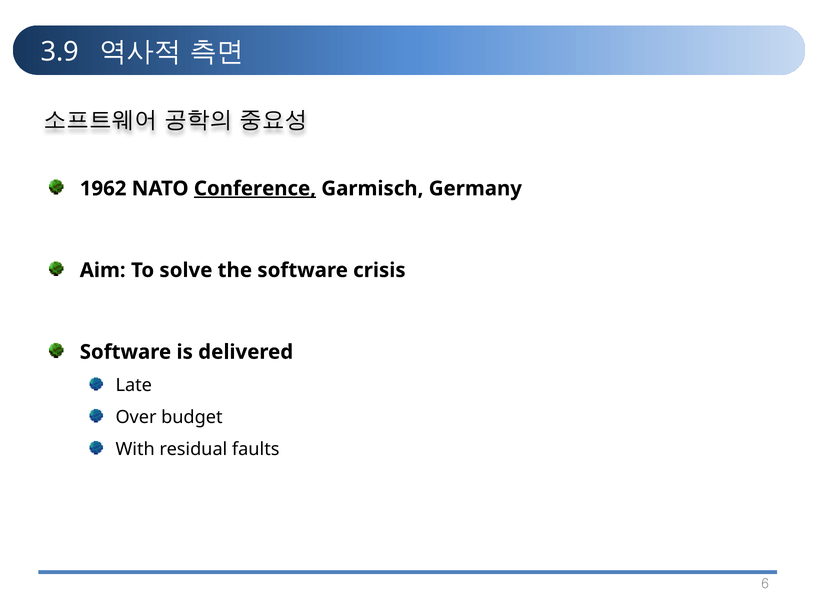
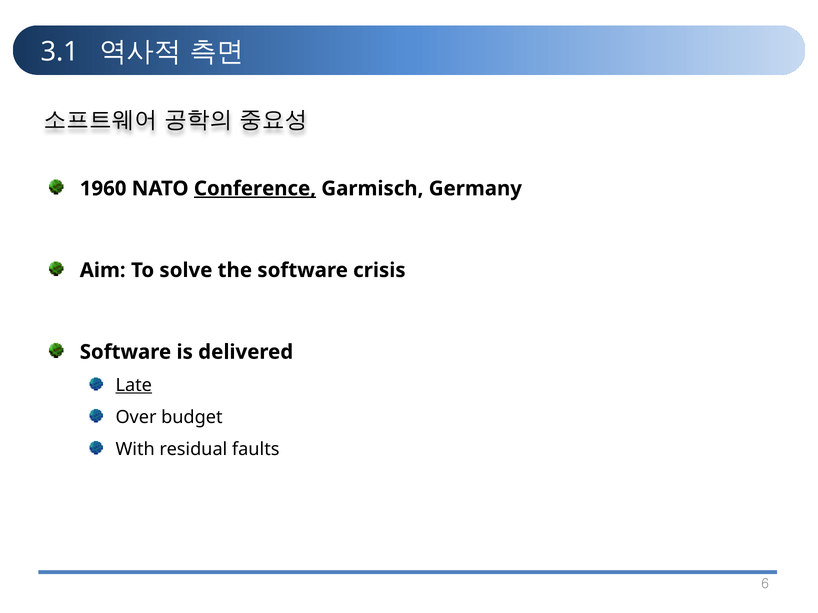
3.9: 3.9 -> 3.1 (60, 52)
1962: 1962 -> 1960 (103, 189)
Late underline: none -> present (134, 385)
